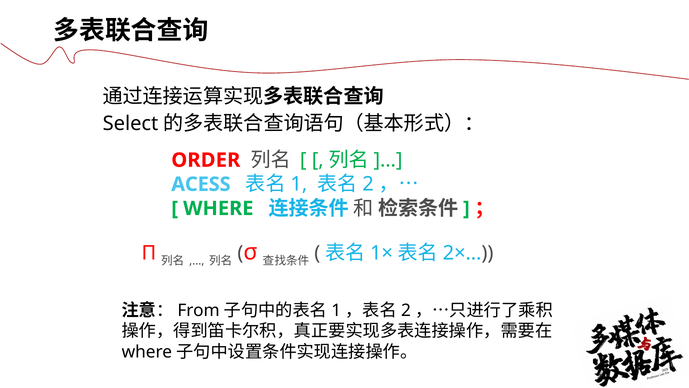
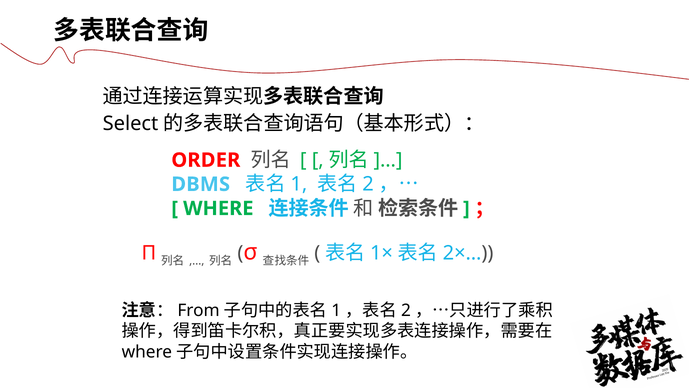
ACESS: ACESS -> DBMS (201, 184)
